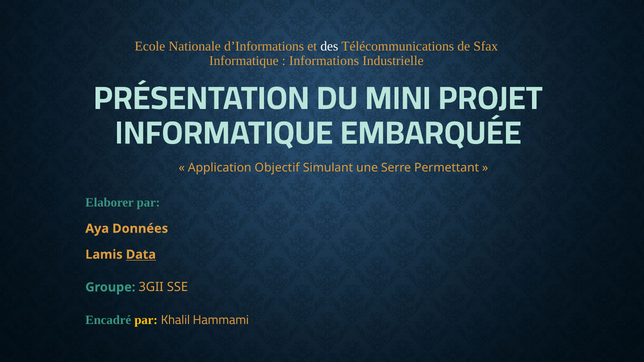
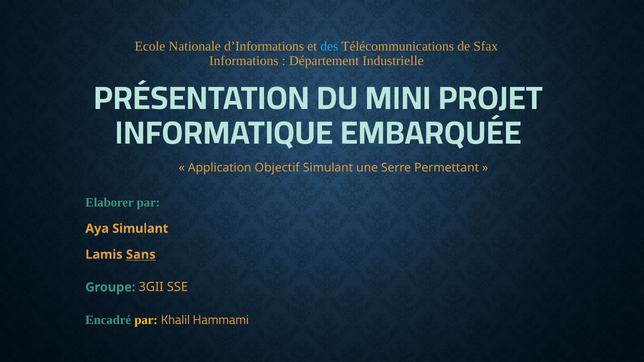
des colour: white -> light blue (329, 46)
Informatique: Informatique -> Informations (244, 61)
Informations: Informations -> Département (324, 61)
Aya Données: Données -> Simulant (140, 229)
Data: Data -> Sans (141, 255)
